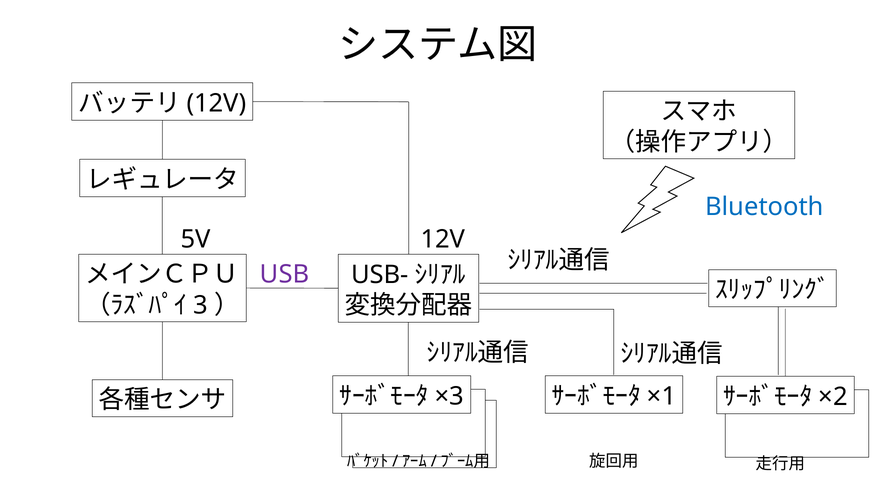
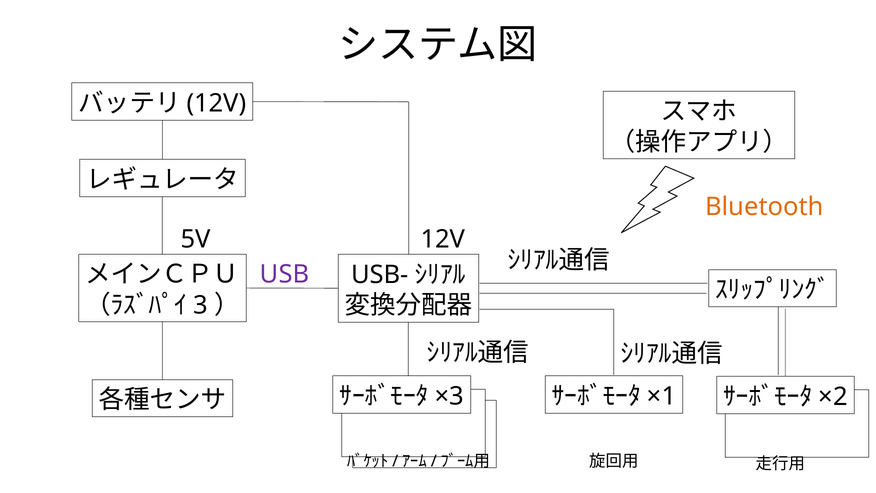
Bluetooth colour: blue -> orange (765, 207)
